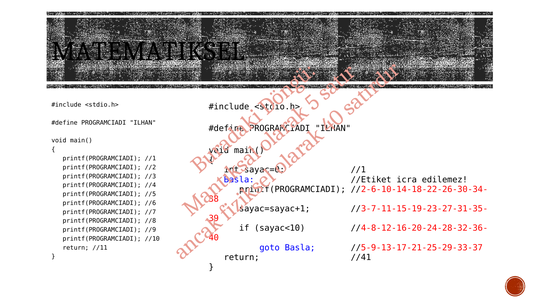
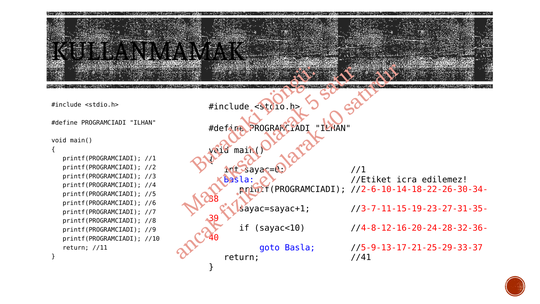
MATEMATIKSEL: MATEMATIKSEL -> KULLANMAMAK (148, 51)
